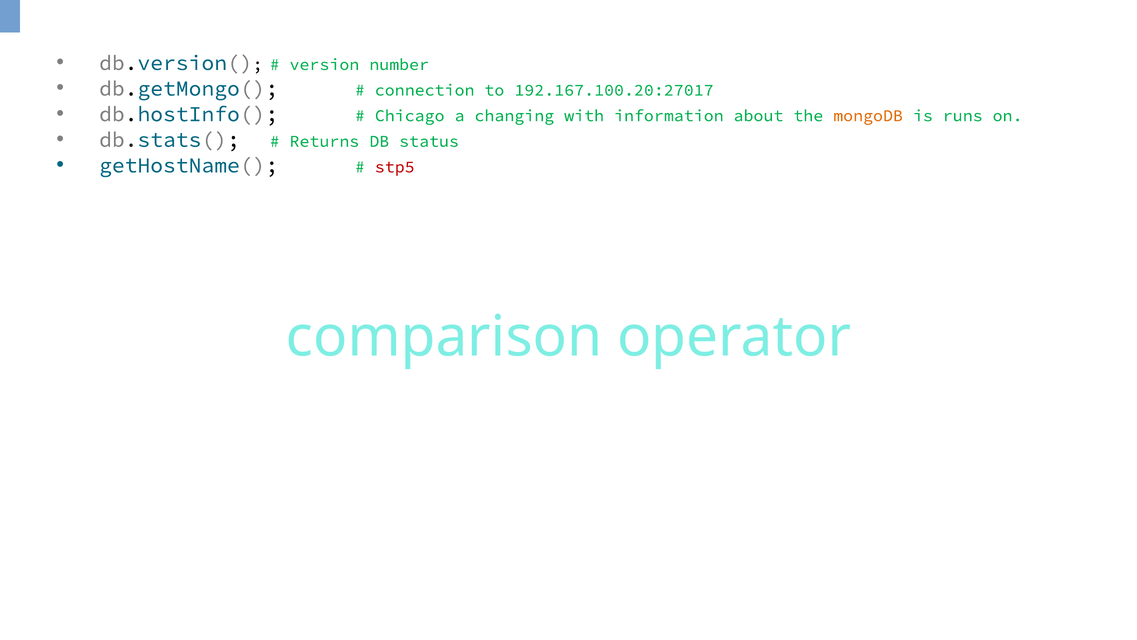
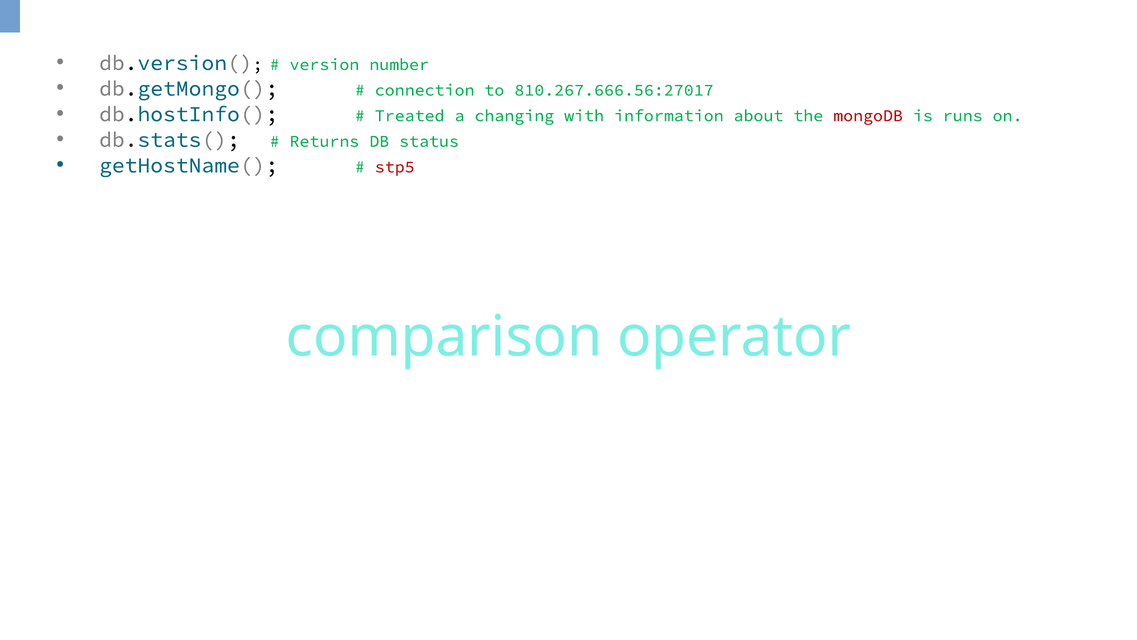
192.167.100.20:27017: 192.167.100.20:27017 -> 810.267.666.56:27017 (614, 90)
Chicago: Chicago -> Treated (410, 116)
mongoDB colour: orange -> red (868, 116)
